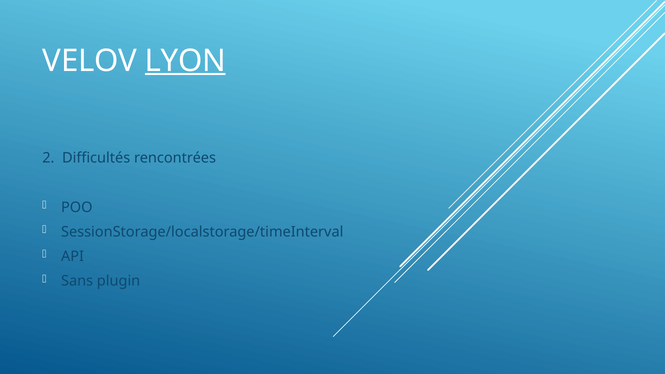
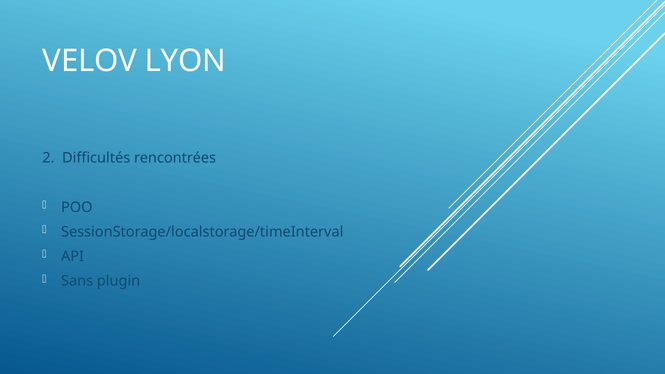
LYON underline: present -> none (185, 61)
